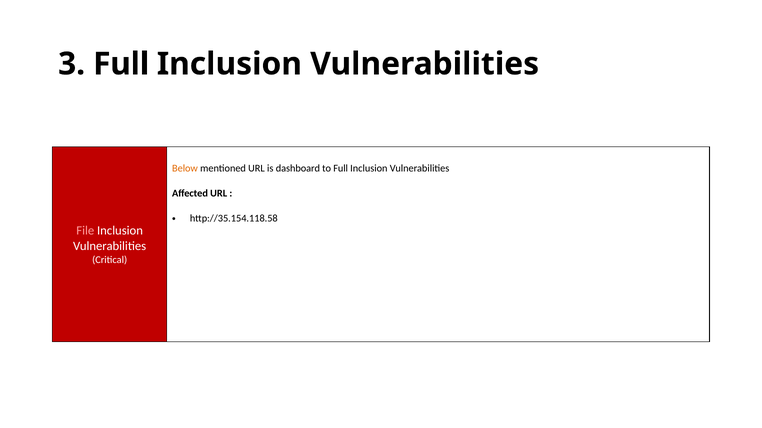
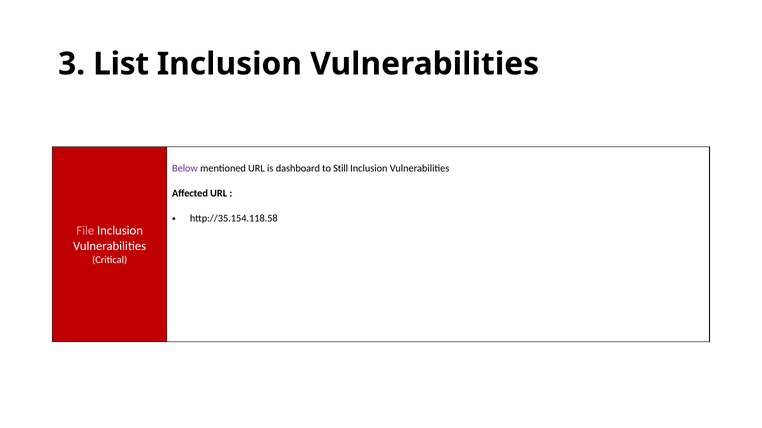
3 Full: Full -> List (121, 64)
Below colour: orange -> purple (185, 169)
to Full: Full -> Still (341, 169)
